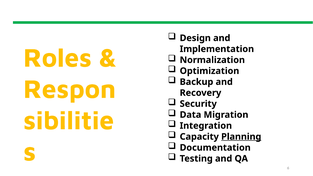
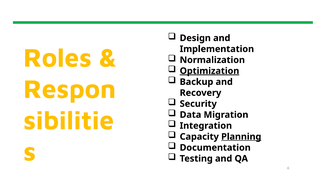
Optimization underline: none -> present (209, 71)
